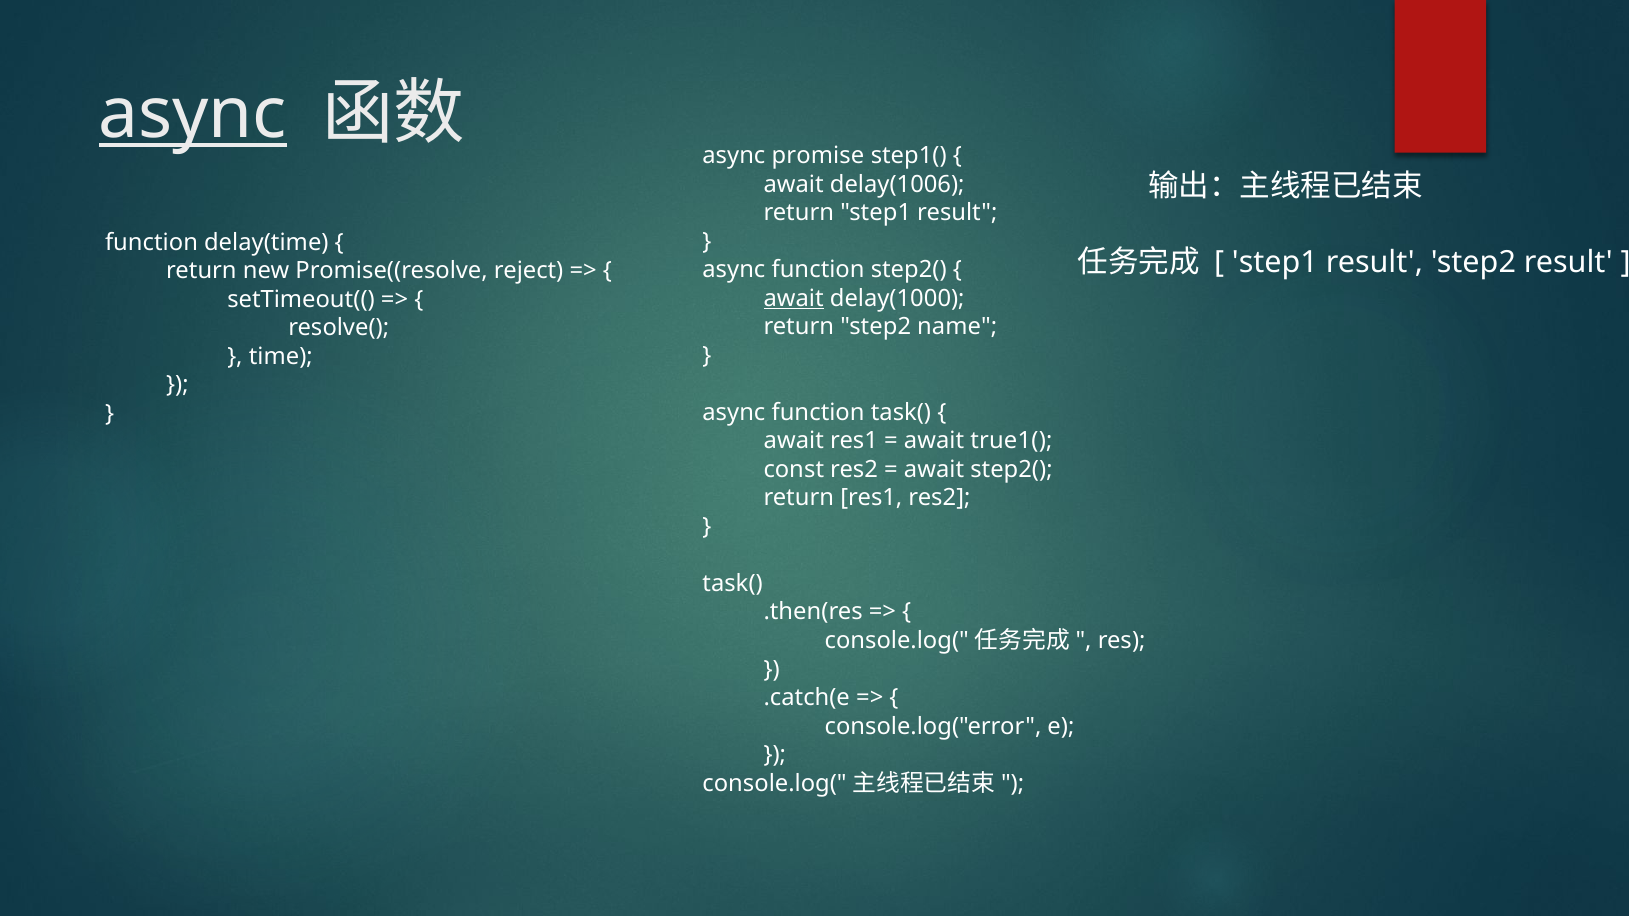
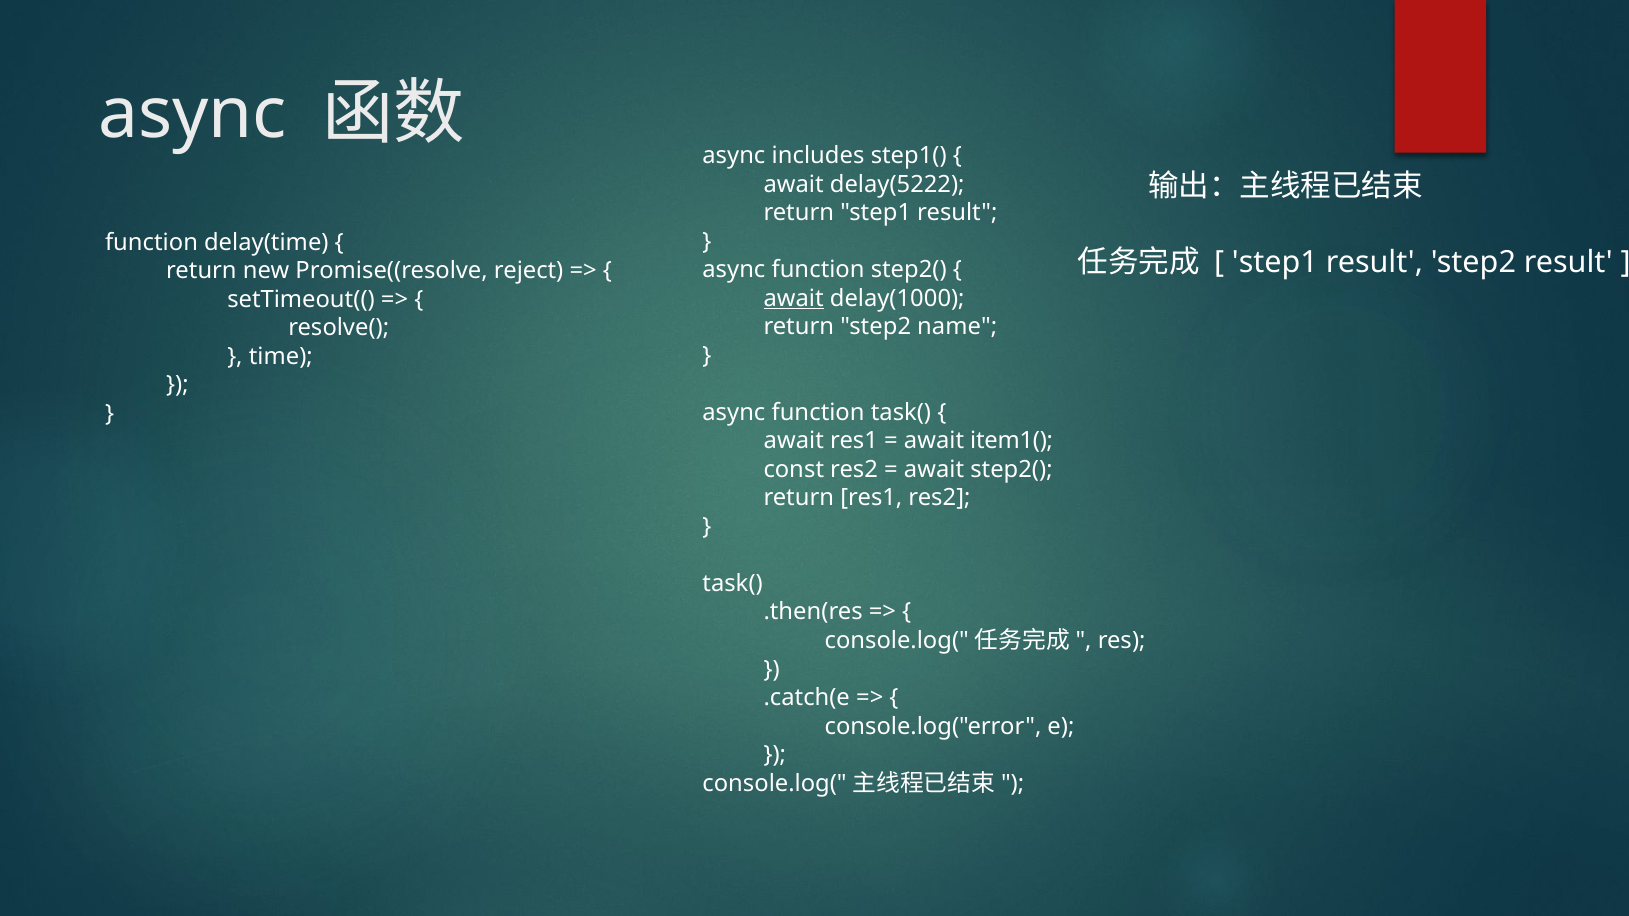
async underline: present -> none (193, 114)
promise: promise -> includes (818, 156)
delay(1006: delay(1006 -> delay(5222 (897, 185)
true1(: true1( -> item1( (1012, 441)
